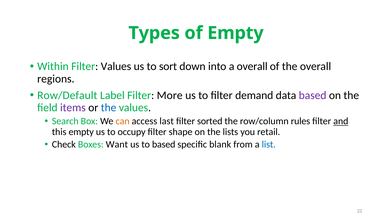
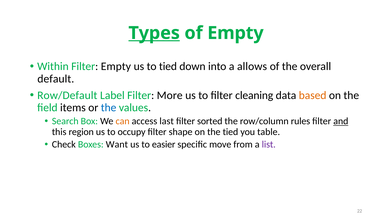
Types underline: none -> present (154, 33)
Filter Values: Values -> Empty (116, 66)
to sort: sort -> tied (168, 66)
a overall: overall -> allows (252, 66)
regions: regions -> default (56, 79)
demand: demand -> cleaning (254, 95)
based colour: purple -> orange (313, 95)
items colour: purple -> black (73, 107)
this empty: empty -> region (81, 132)
the lists: lists -> tied (230, 132)
retail: retail -> table (269, 132)
to based: based -> easier (164, 144)
blank: blank -> move (220, 144)
list colour: blue -> purple (269, 144)
